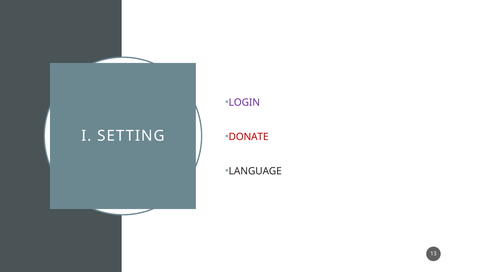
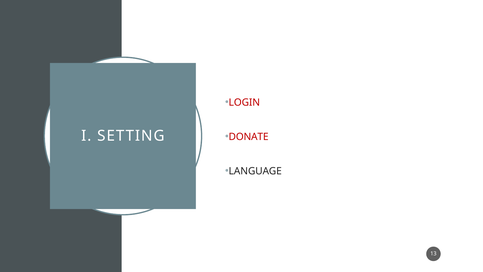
LOGIN colour: purple -> red (244, 102)
